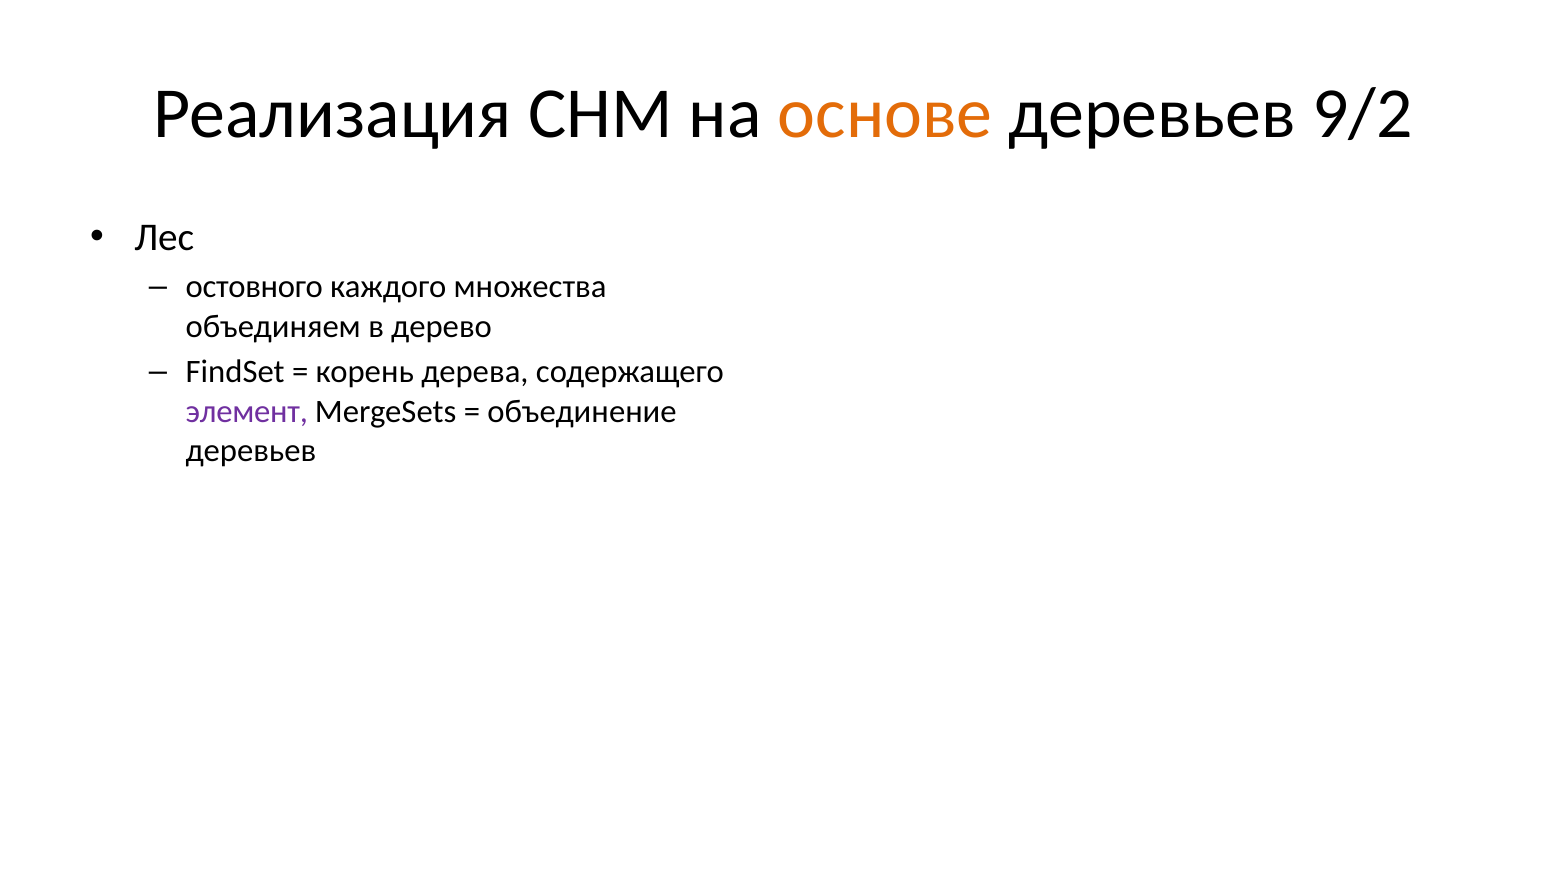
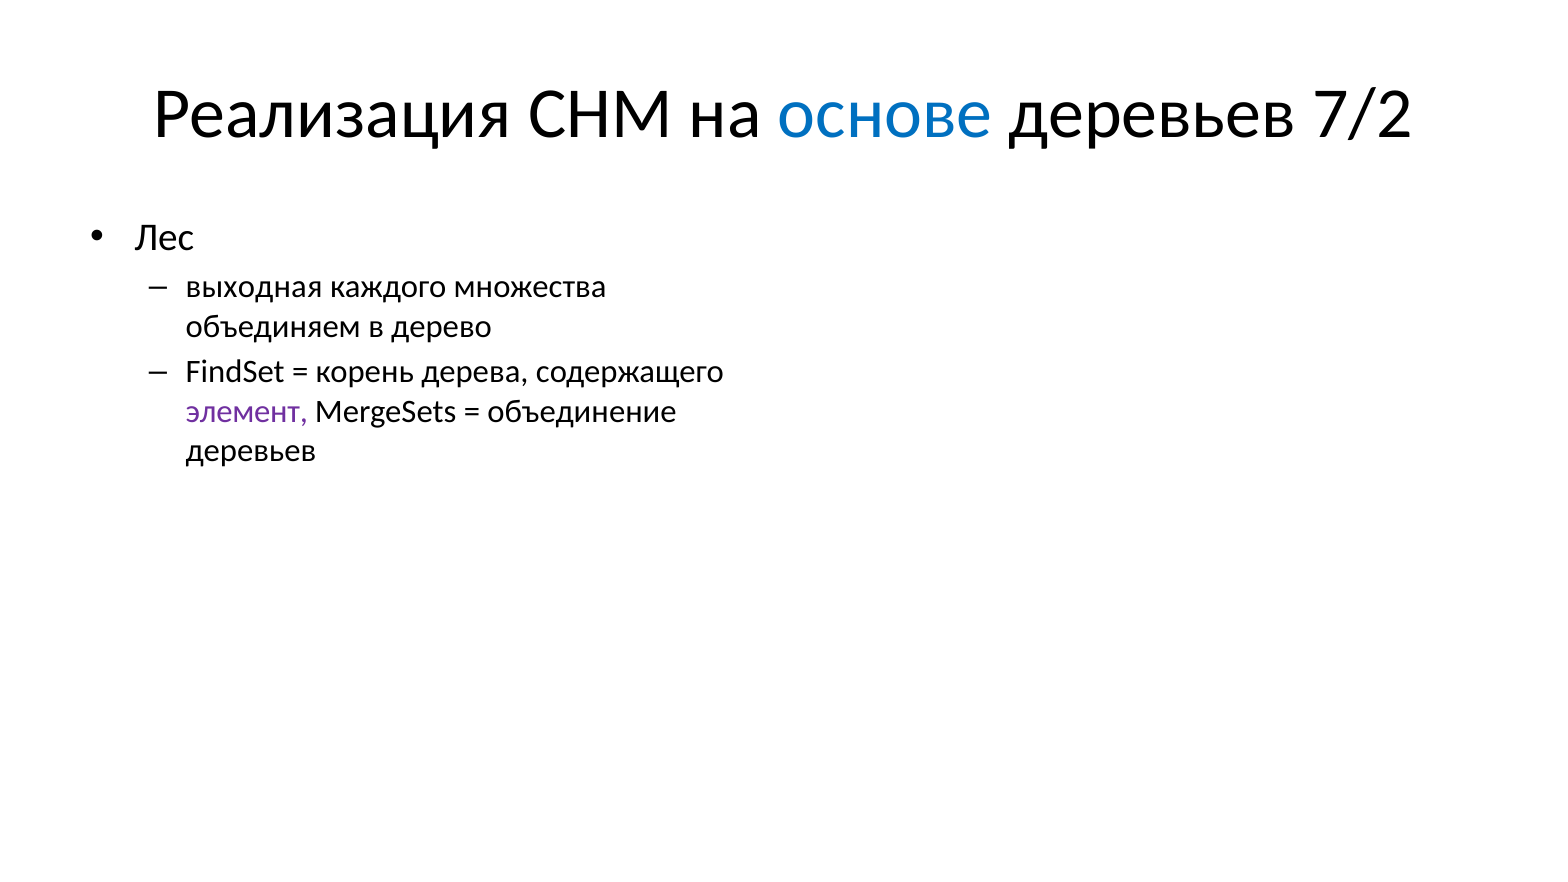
основе colour: orange -> blue (885, 114)
9/2: 9/2 -> 7/2 (1362, 114)
остовного: остовного -> выходная (254, 287)
